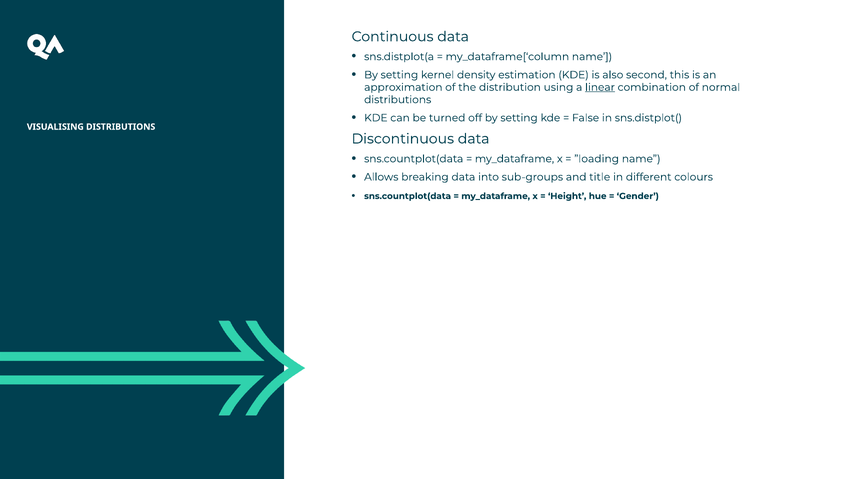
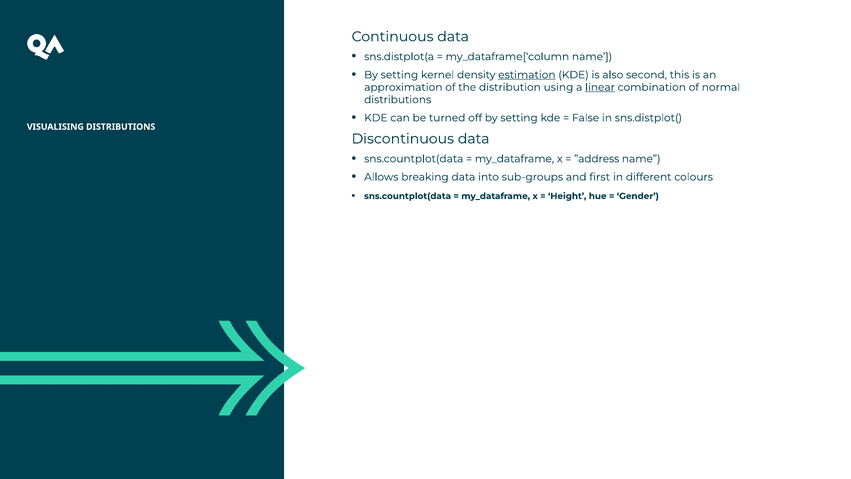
estimation underline: none -> present (527, 75)
”loading: ”loading -> ”address (597, 159)
title: title -> first (600, 177)
